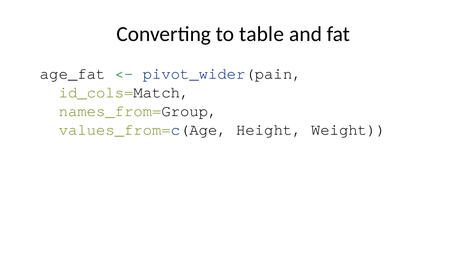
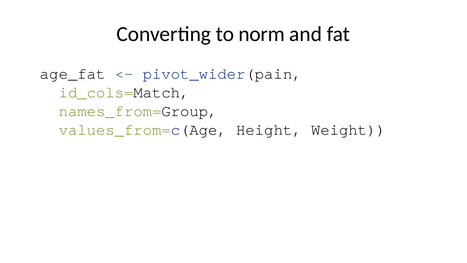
table: table -> norm (262, 34)
